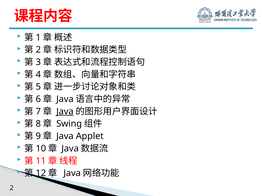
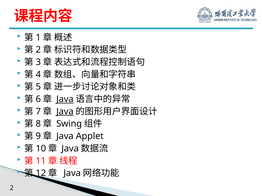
Java underline: none -> present (65, 99)
